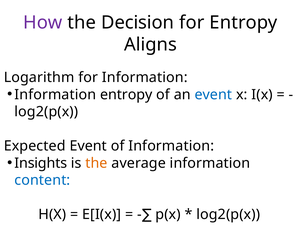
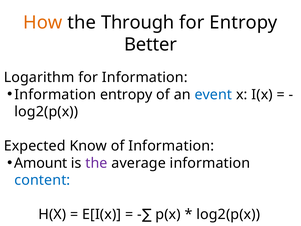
How colour: purple -> orange (43, 22)
Decision: Decision -> Through (138, 22)
Aligns: Aligns -> Better (151, 45)
Expected Event: Event -> Know (88, 146)
Insights: Insights -> Amount (41, 163)
the colour: orange -> purple (96, 163)
